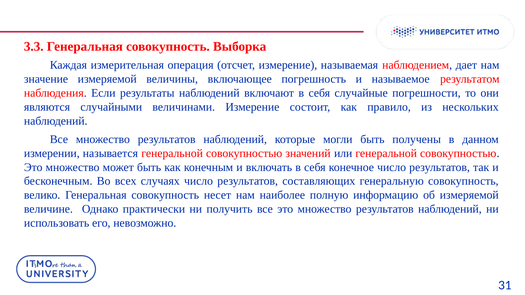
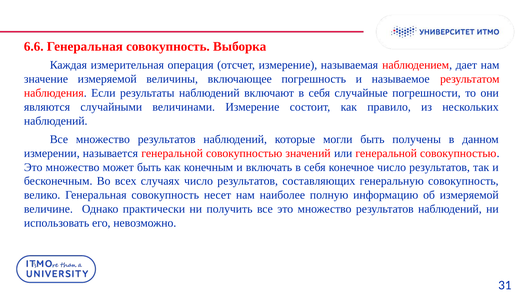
3.3: 3.3 -> 6.6 (34, 47)
